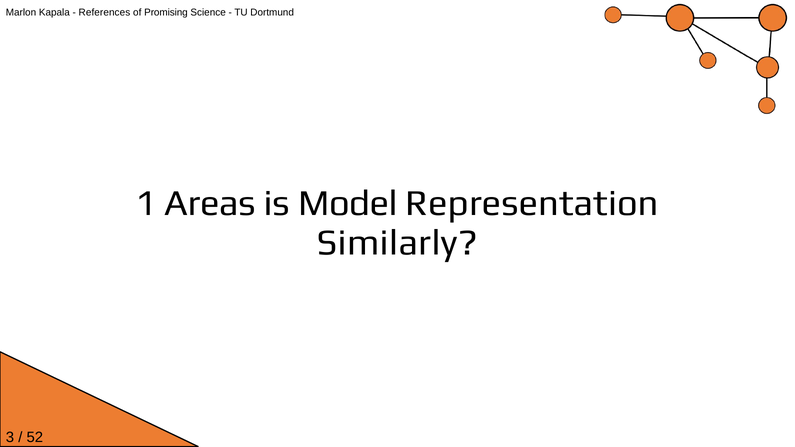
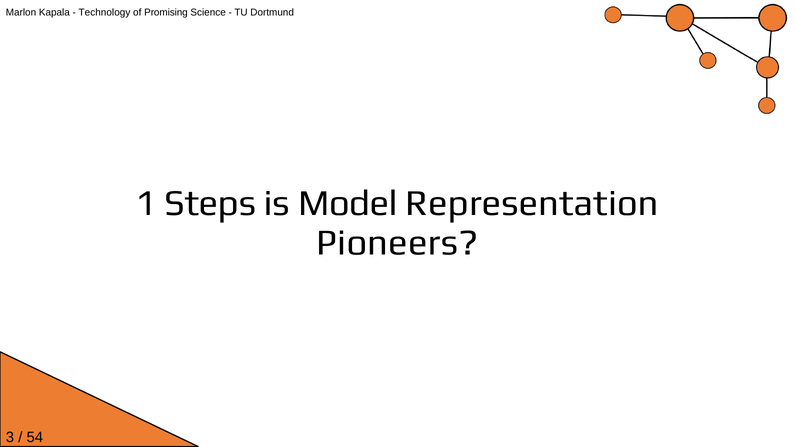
References: References -> Technology (104, 13)
Areas: Areas -> Steps (210, 204)
Similarly: Similarly -> Pioneers (397, 243)
52: 52 -> 54 (35, 438)
